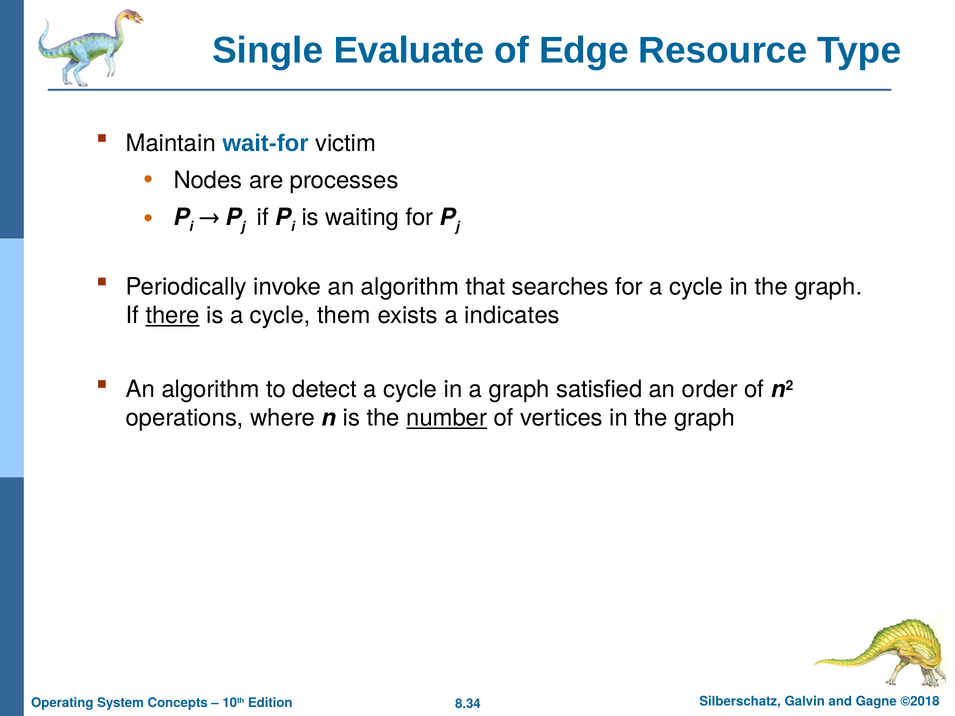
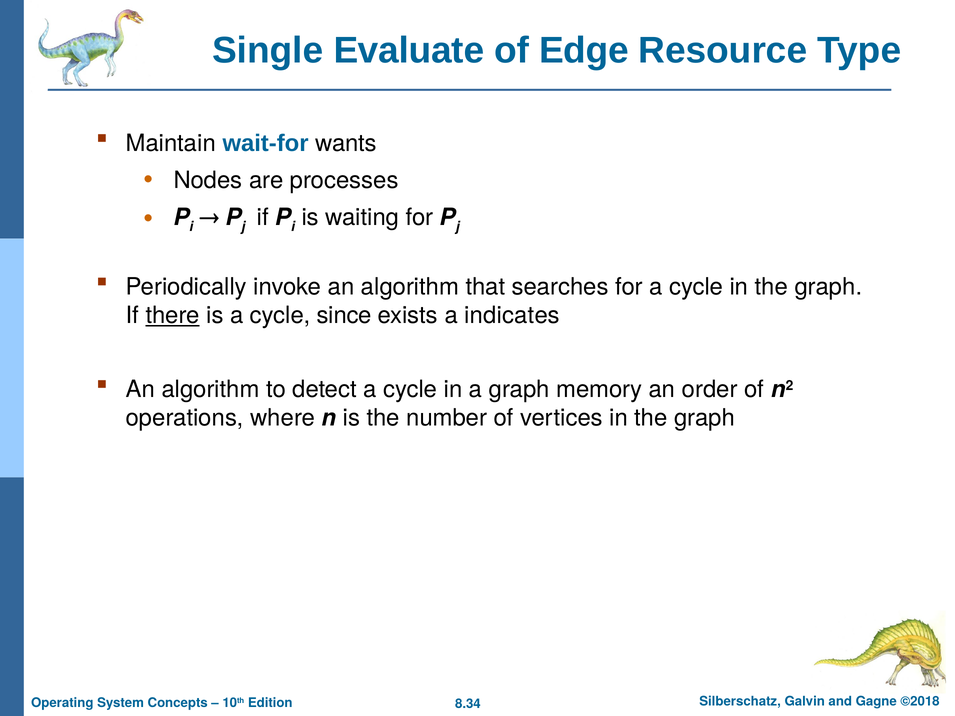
victim: victim -> wants (346, 143)
them: them -> since (344, 316)
satisfied: satisfied -> memory (599, 389)
number underline: present -> none (447, 418)
